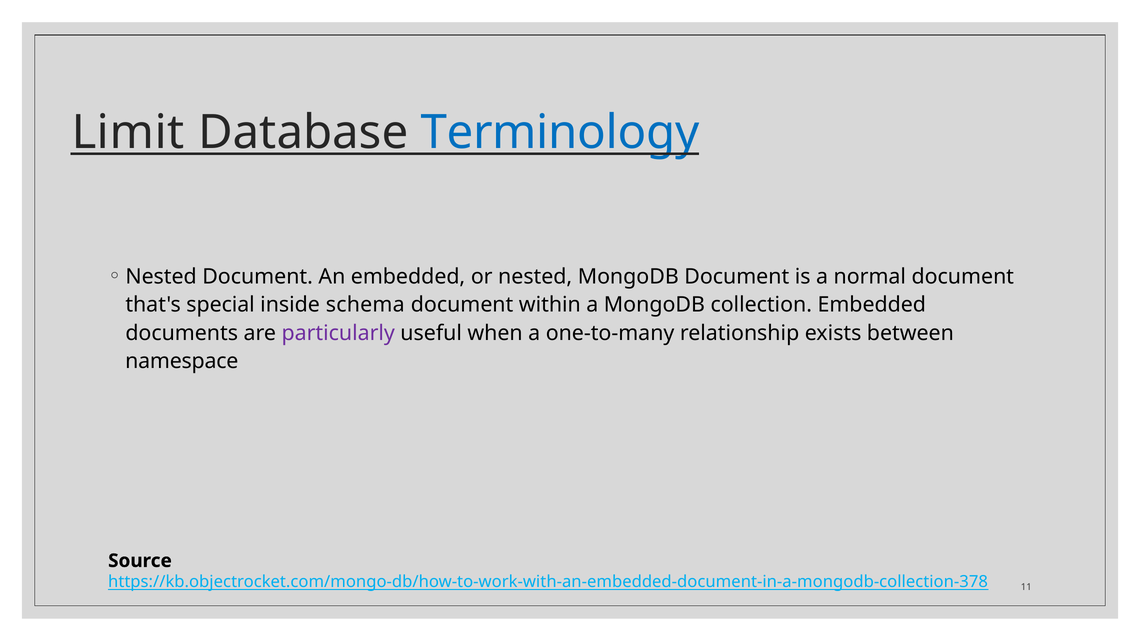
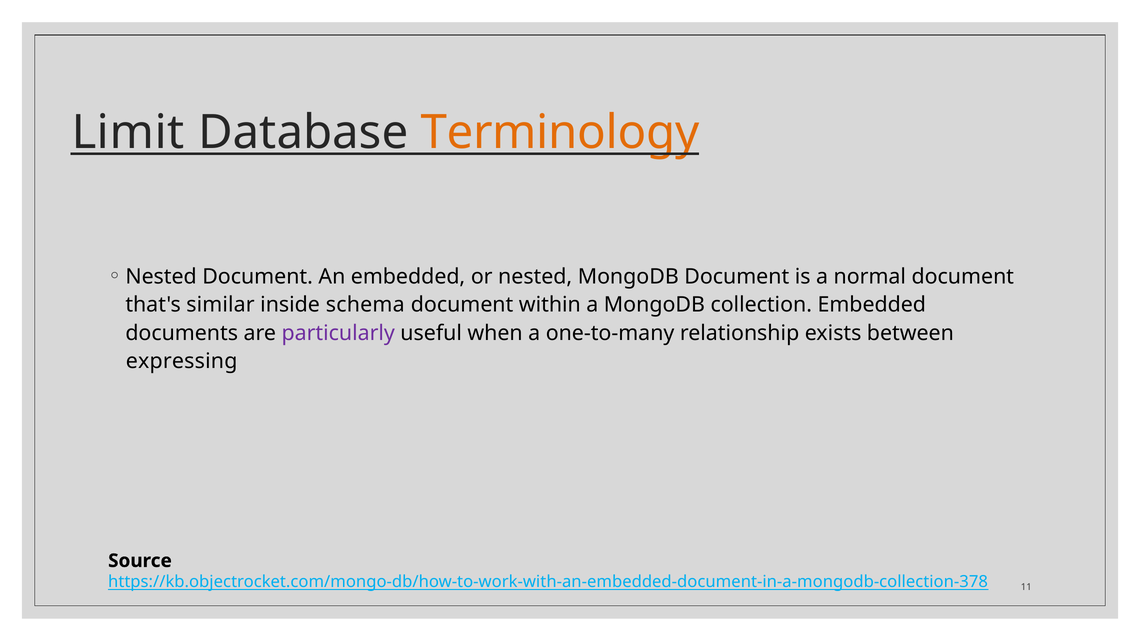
Terminology colour: blue -> orange (560, 132)
special: special -> similar (220, 305)
namespace: namespace -> expressing (182, 361)
